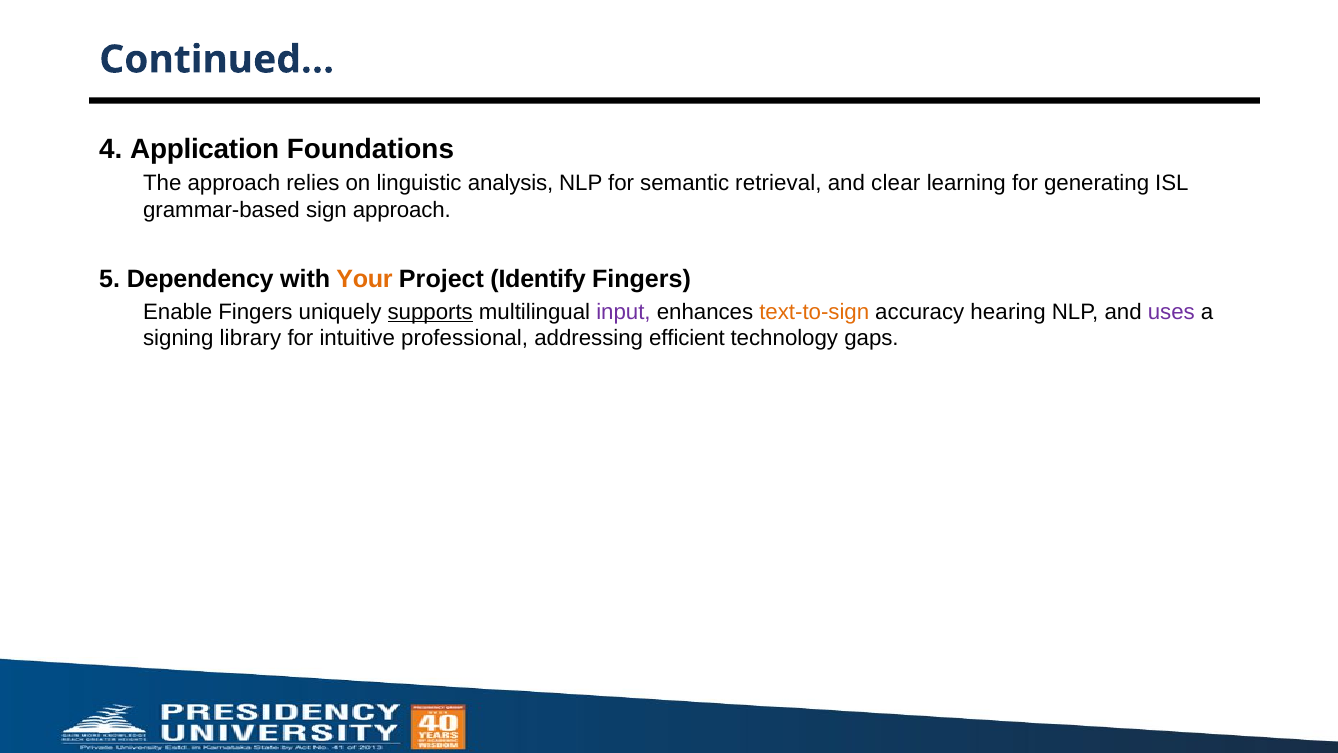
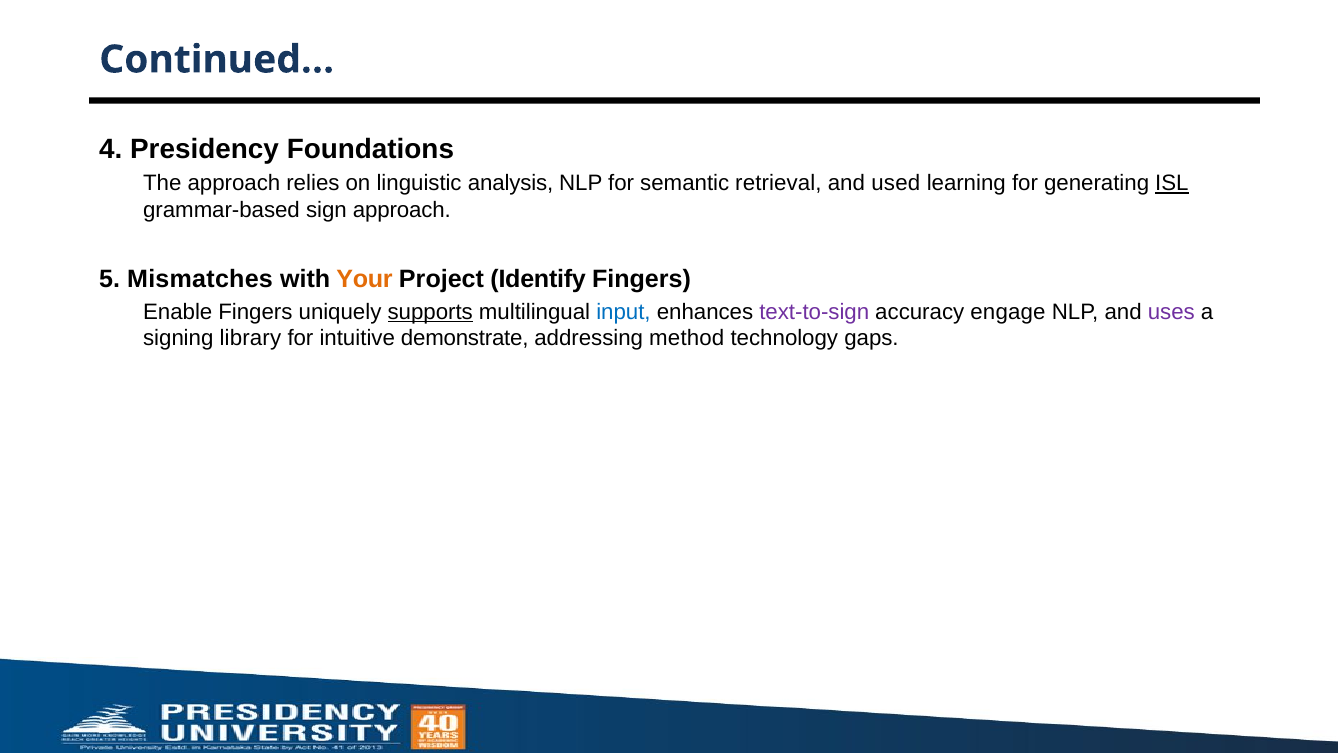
Application: Application -> Presidency (205, 149)
clear: clear -> used (896, 183)
ISL underline: none -> present (1172, 183)
Dependency: Dependency -> Mismatches (200, 279)
input colour: purple -> blue (623, 312)
text-to-sign colour: orange -> purple (814, 312)
hearing: hearing -> engage (1008, 312)
professional: professional -> demonstrate (465, 338)
efficient: efficient -> method (687, 338)
